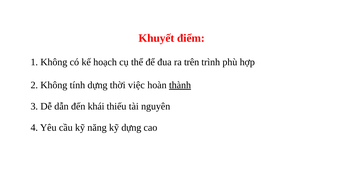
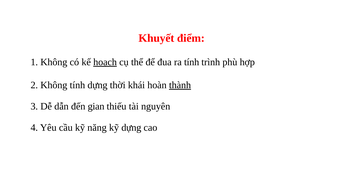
hoạch underline: none -> present (105, 62)
ra trên: trên -> tính (192, 62)
việc: việc -> khái (136, 85)
khái: khái -> gian (96, 106)
